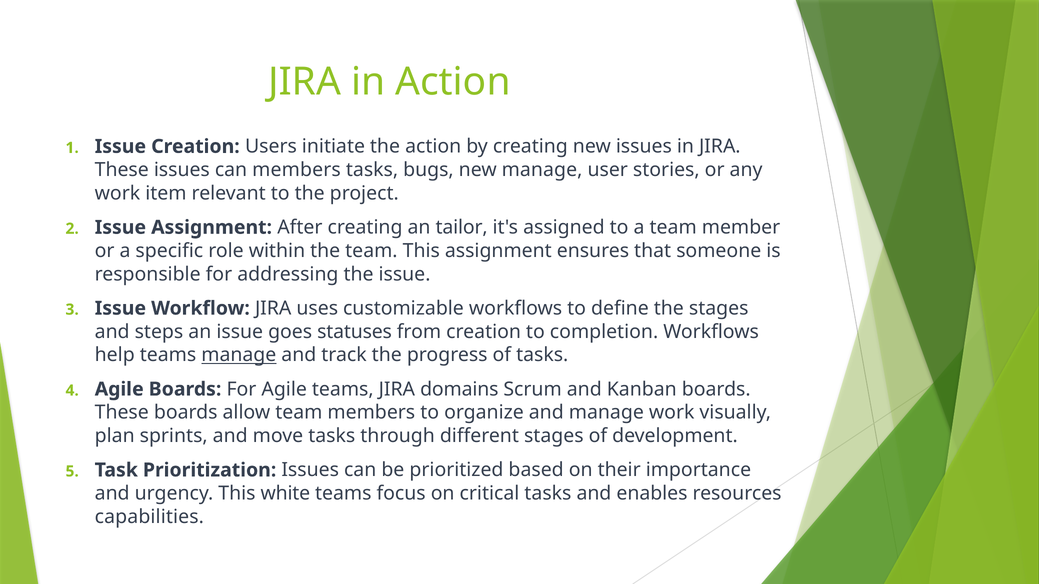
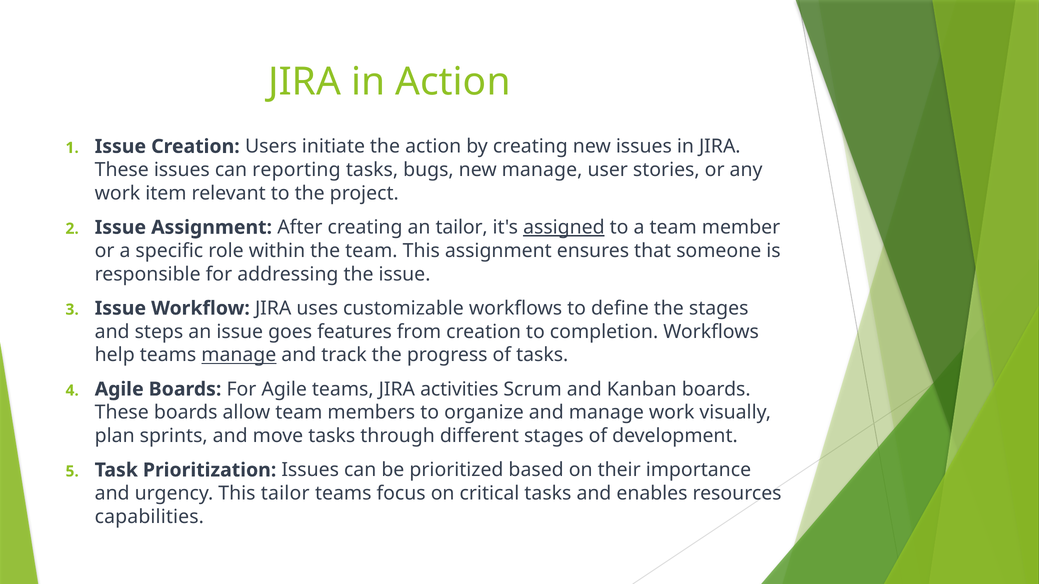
can members: members -> reporting (296, 170)
assigned underline: none -> present (564, 228)
statuses: statuses -> features (355, 332)
domains: domains -> activities (459, 389)
This white: white -> tailor (285, 494)
